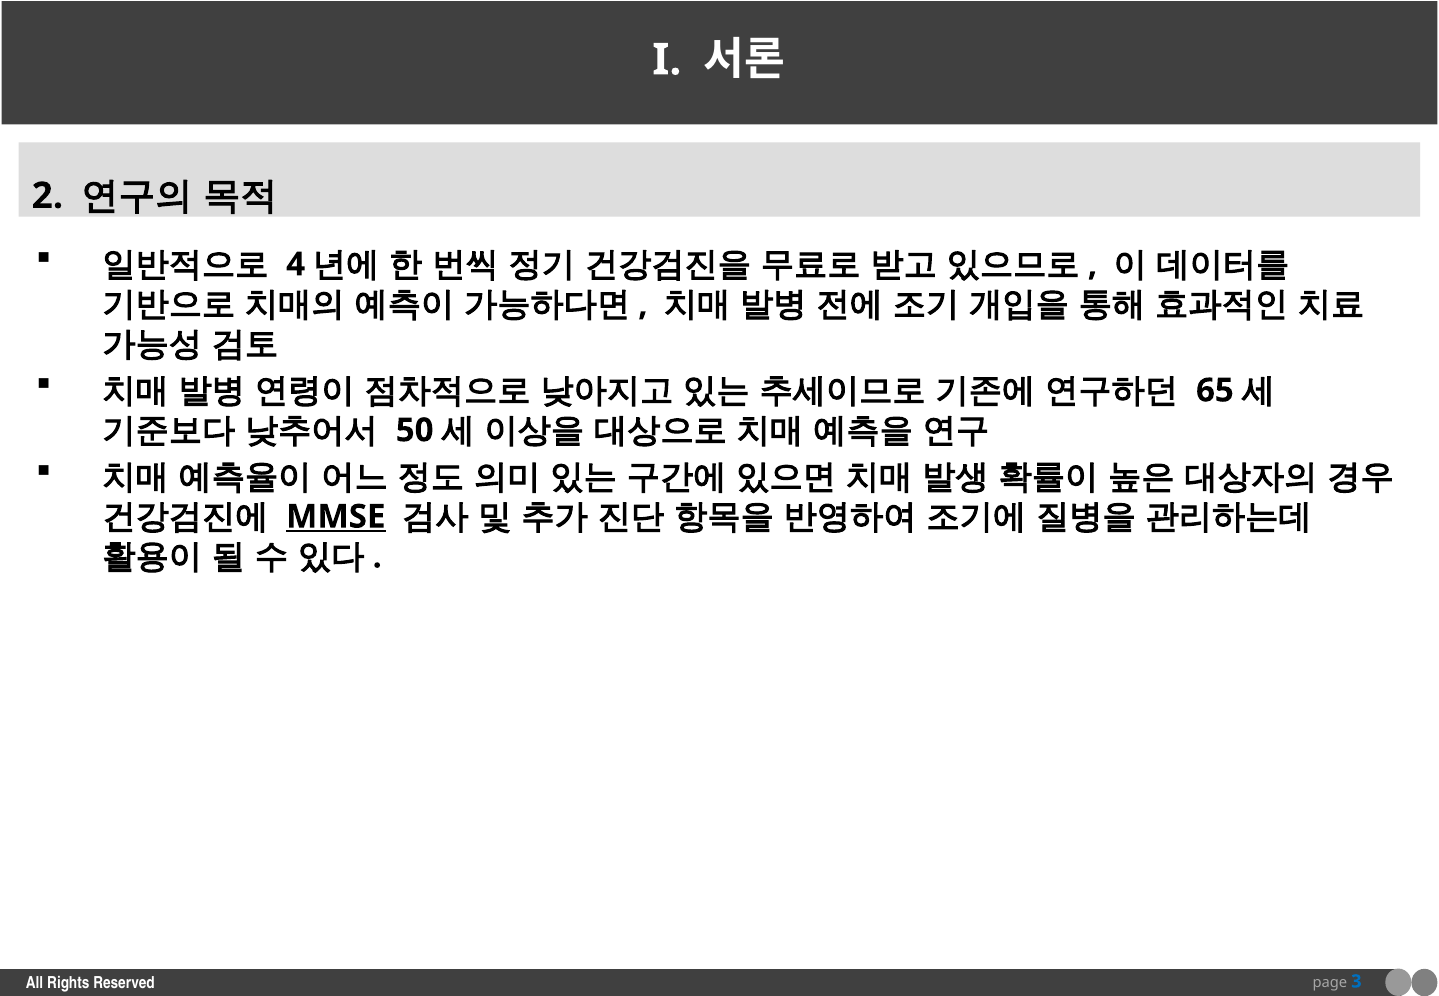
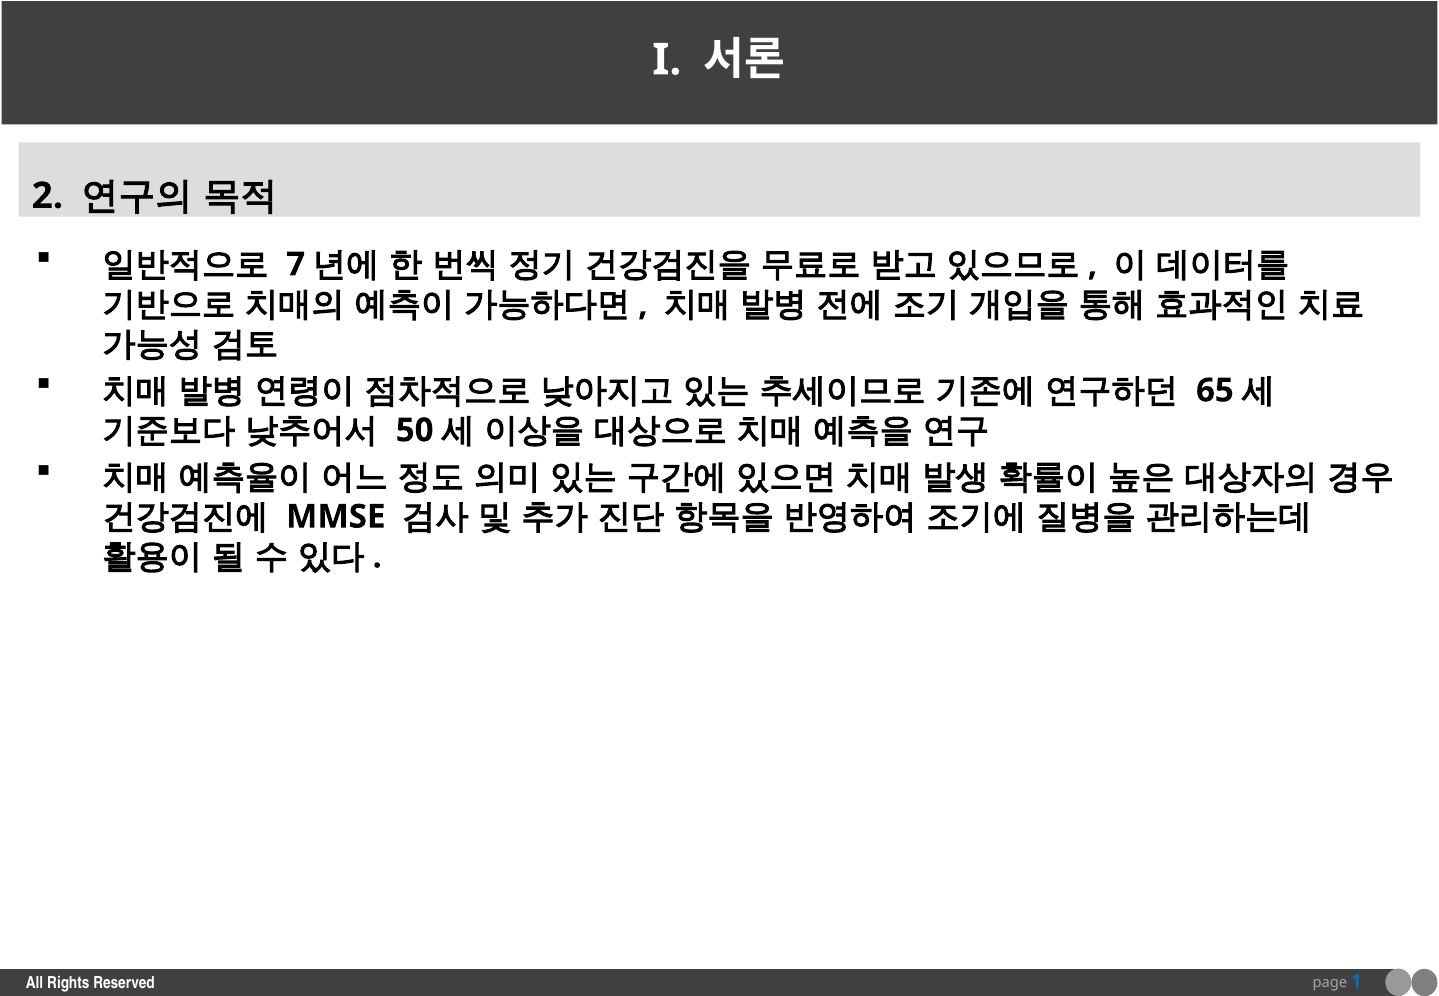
4: 4 -> 7 (296, 264)
MMSE underline: present -> none (336, 517)
3: 3 -> 1 (1356, 982)
